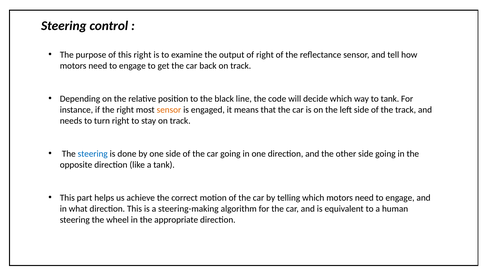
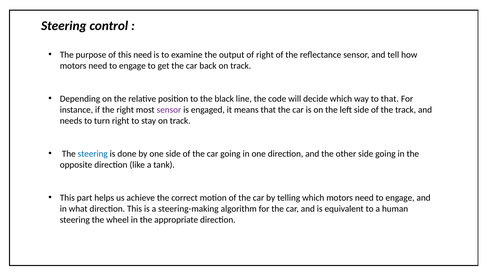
this right: right -> need (143, 55)
to tank: tank -> that (390, 99)
sensor colour: orange -> purple (169, 110)
